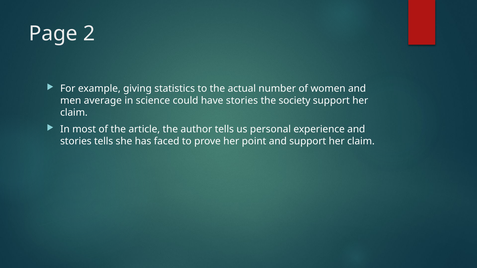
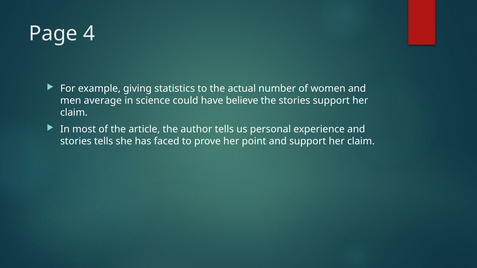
2: 2 -> 4 (89, 33)
have stories: stories -> believe (242, 101)
the society: society -> stories (294, 101)
